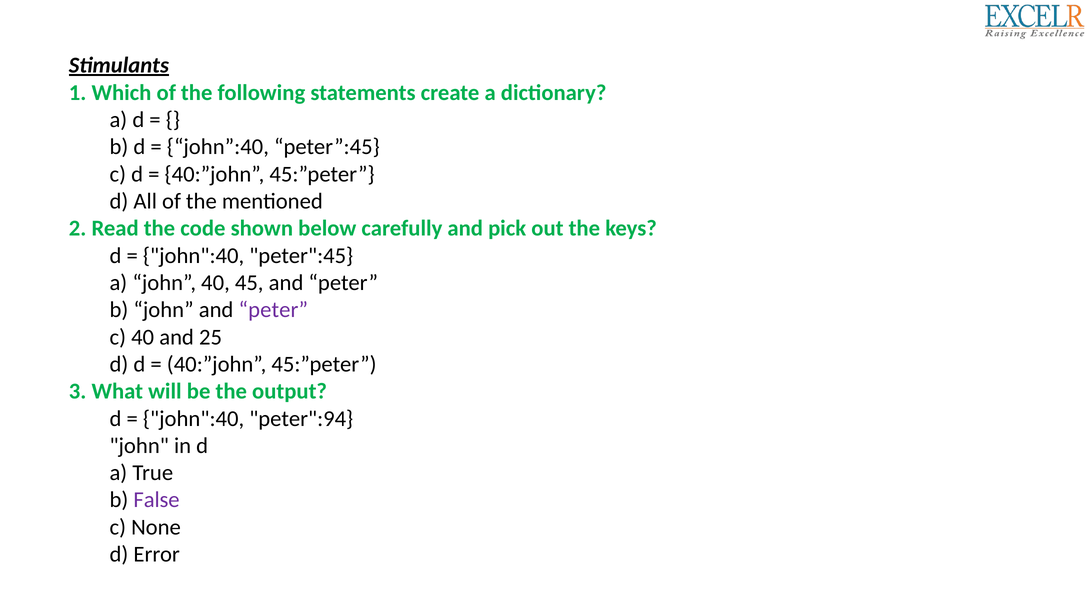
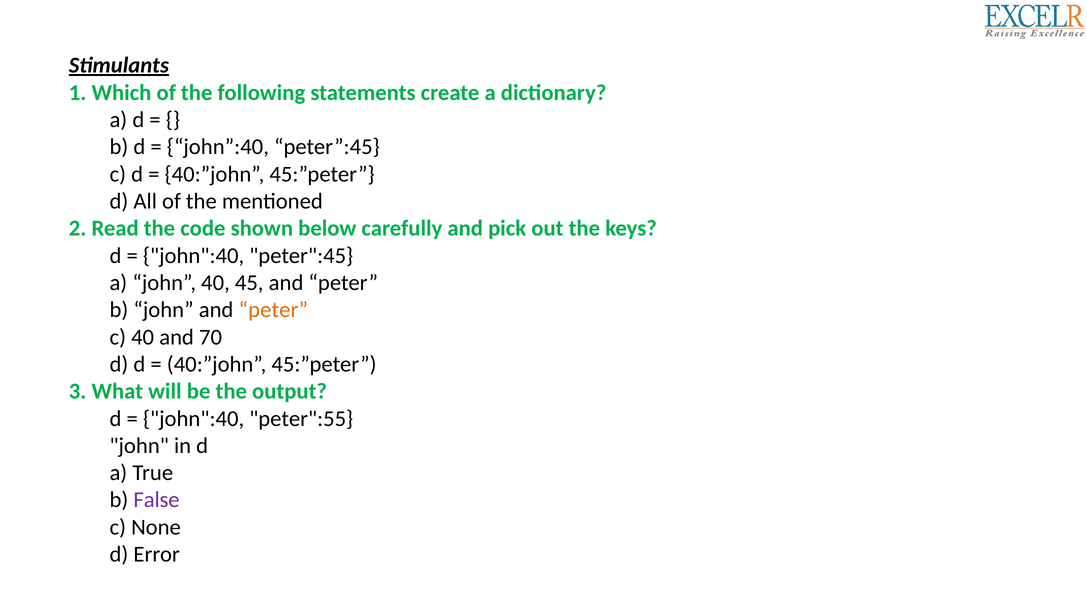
peter colour: purple -> orange (273, 310)
25: 25 -> 70 (211, 337)
peter":94: peter":94 -> peter":55 (301, 419)
